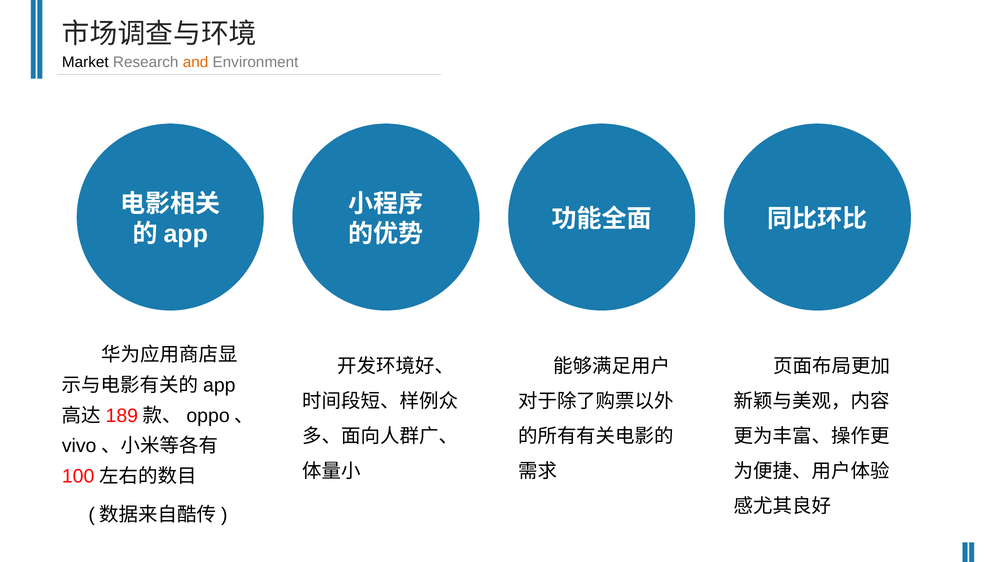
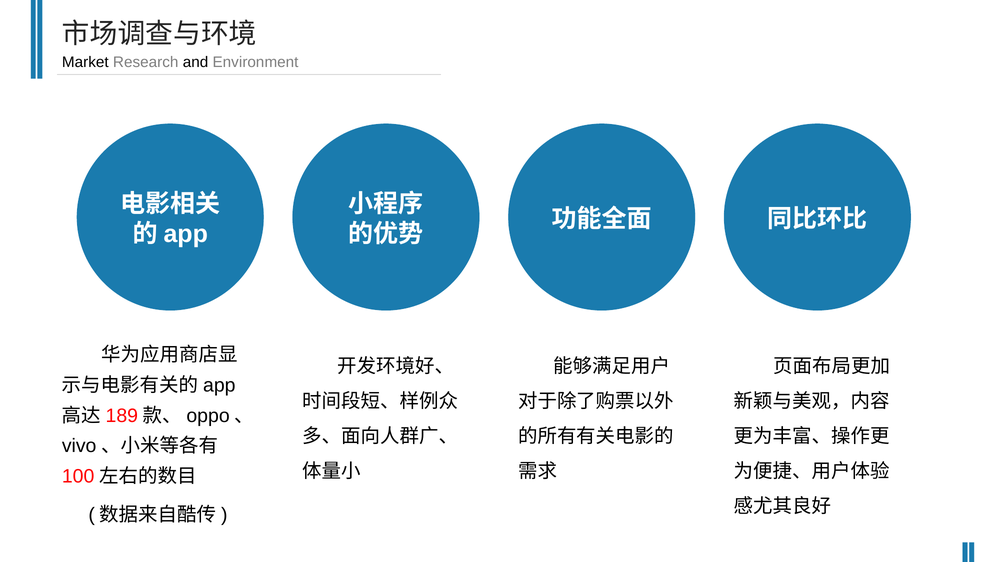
and colour: orange -> black (196, 62)
